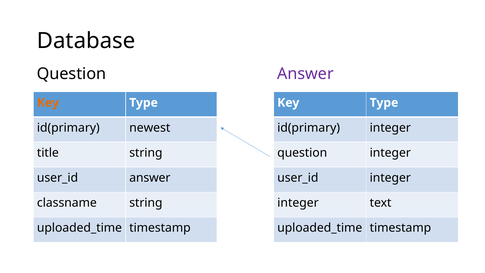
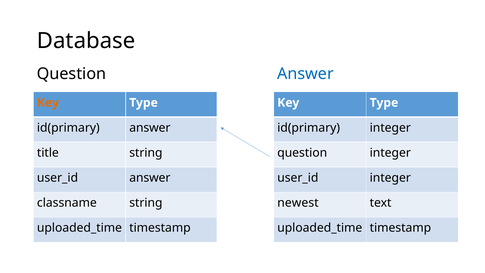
Answer colour: purple -> blue (306, 74)
id(primary newest: newest -> answer (150, 128)
integer: integer -> newest (298, 203)
